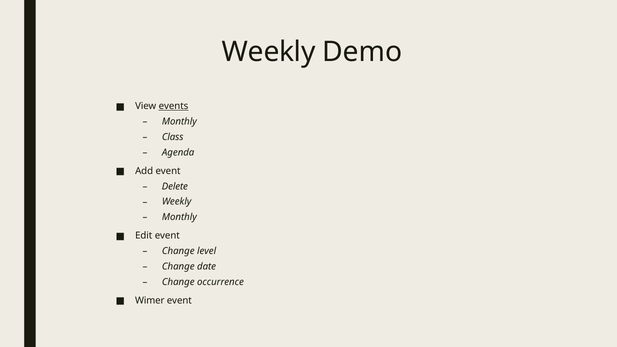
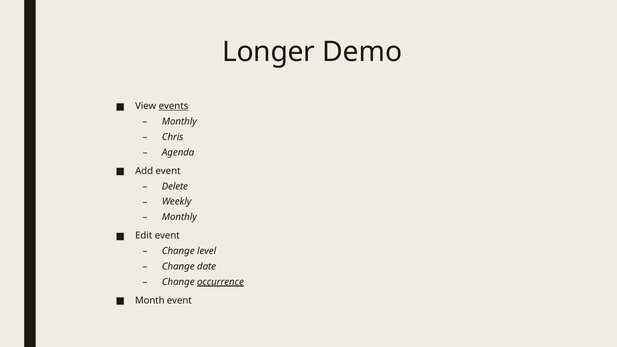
Weekly: Weekly -> Longer (269, 52)
Class: Class -> Chris (173, 137)
occurrence underline: none -> present (220, 282)
Wimer: Wimer -> Month (150, 301)
